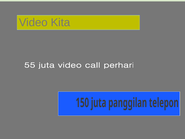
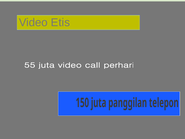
Kita: Kita -> Etis (60, 22)
